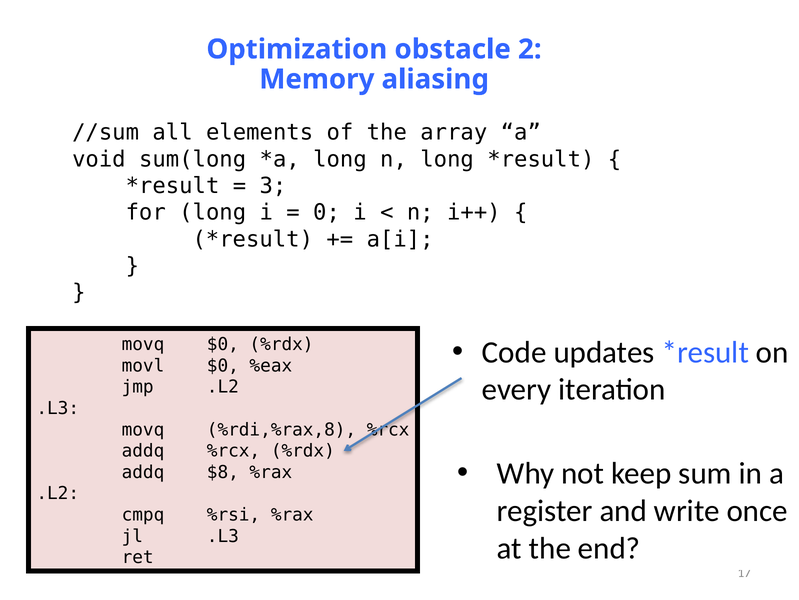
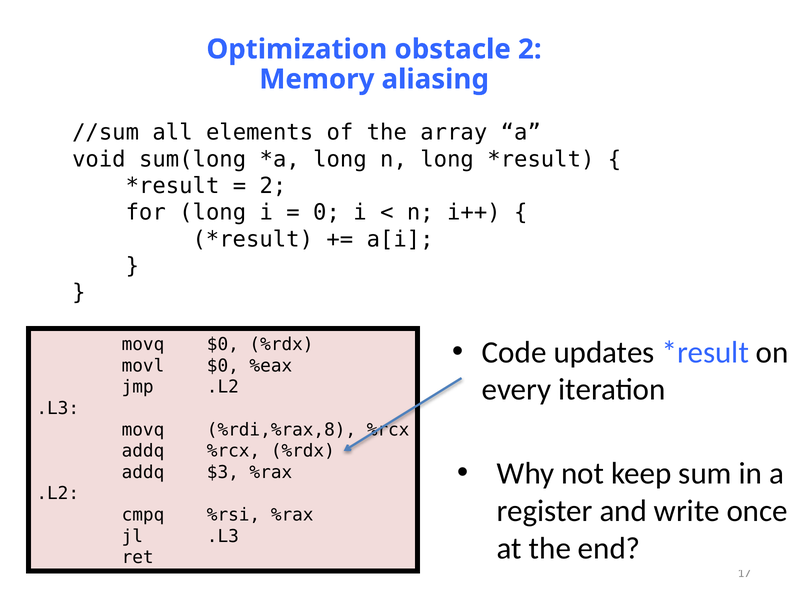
3: 3 -> 2 (273, 186)
$8: $8 -> $3 (223, 472)
